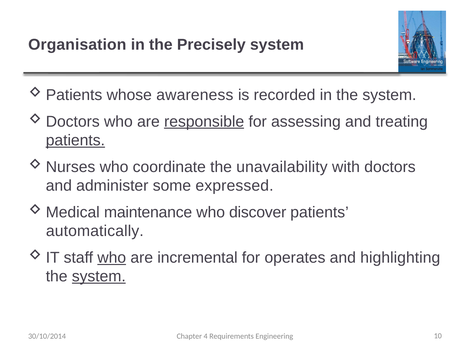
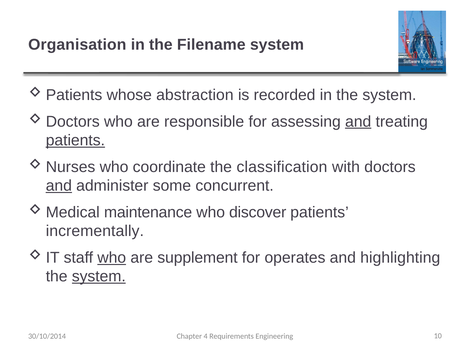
Precisely: Precisely -> Filename (211, 45)
awareness: awareness -> abstraction (195, 95)
responsible underline: present -> none (204, 122)
and underline: none -> present (358, 122)
unavailability: unavailability -> classification (282, 167)
and underline: none -> present (59, 186)
expressed: expressed -> concurrent (235, 186)
automatically: automatically -> incrementally (95, 231)
incremental: incremental -> supplement (198, 258)
